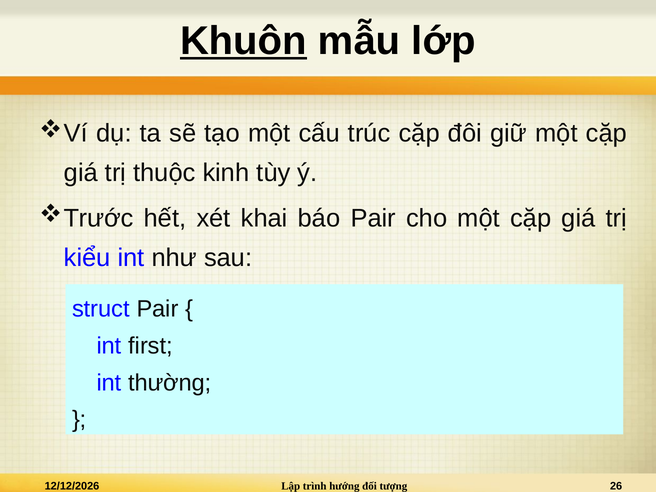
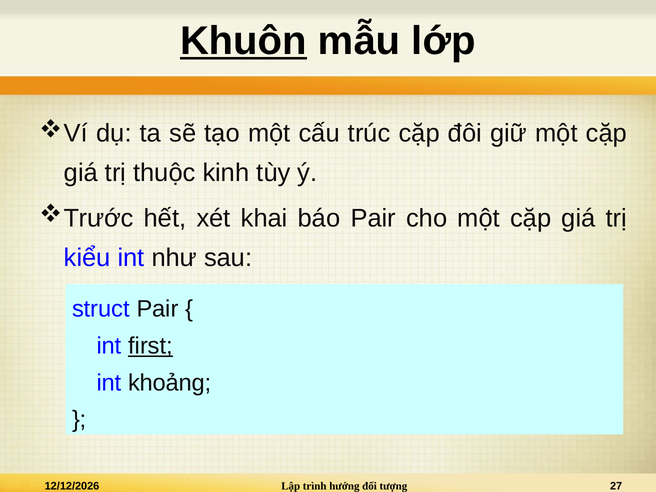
first underline: none -> present (151, 346)
thường: thường -> khoảng (170, 383)
26: 26 -> 27 (616, 486)
